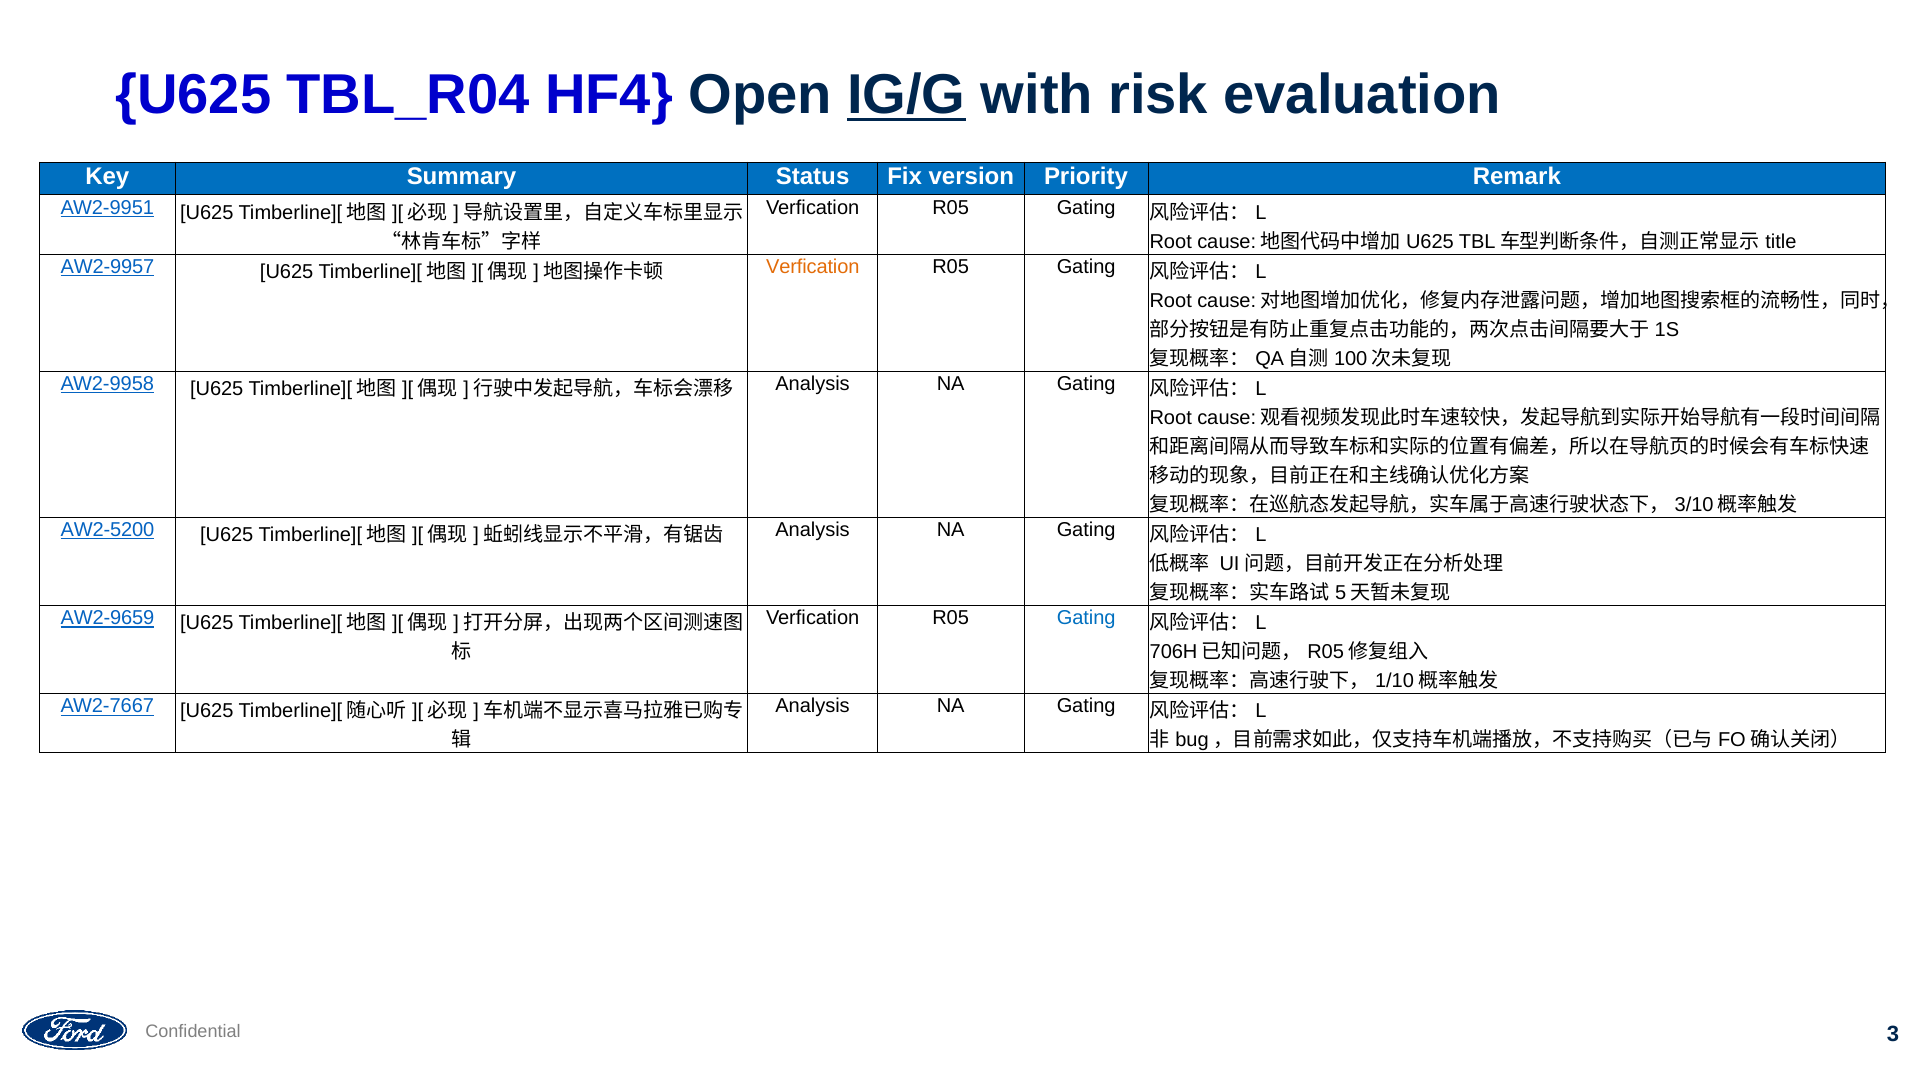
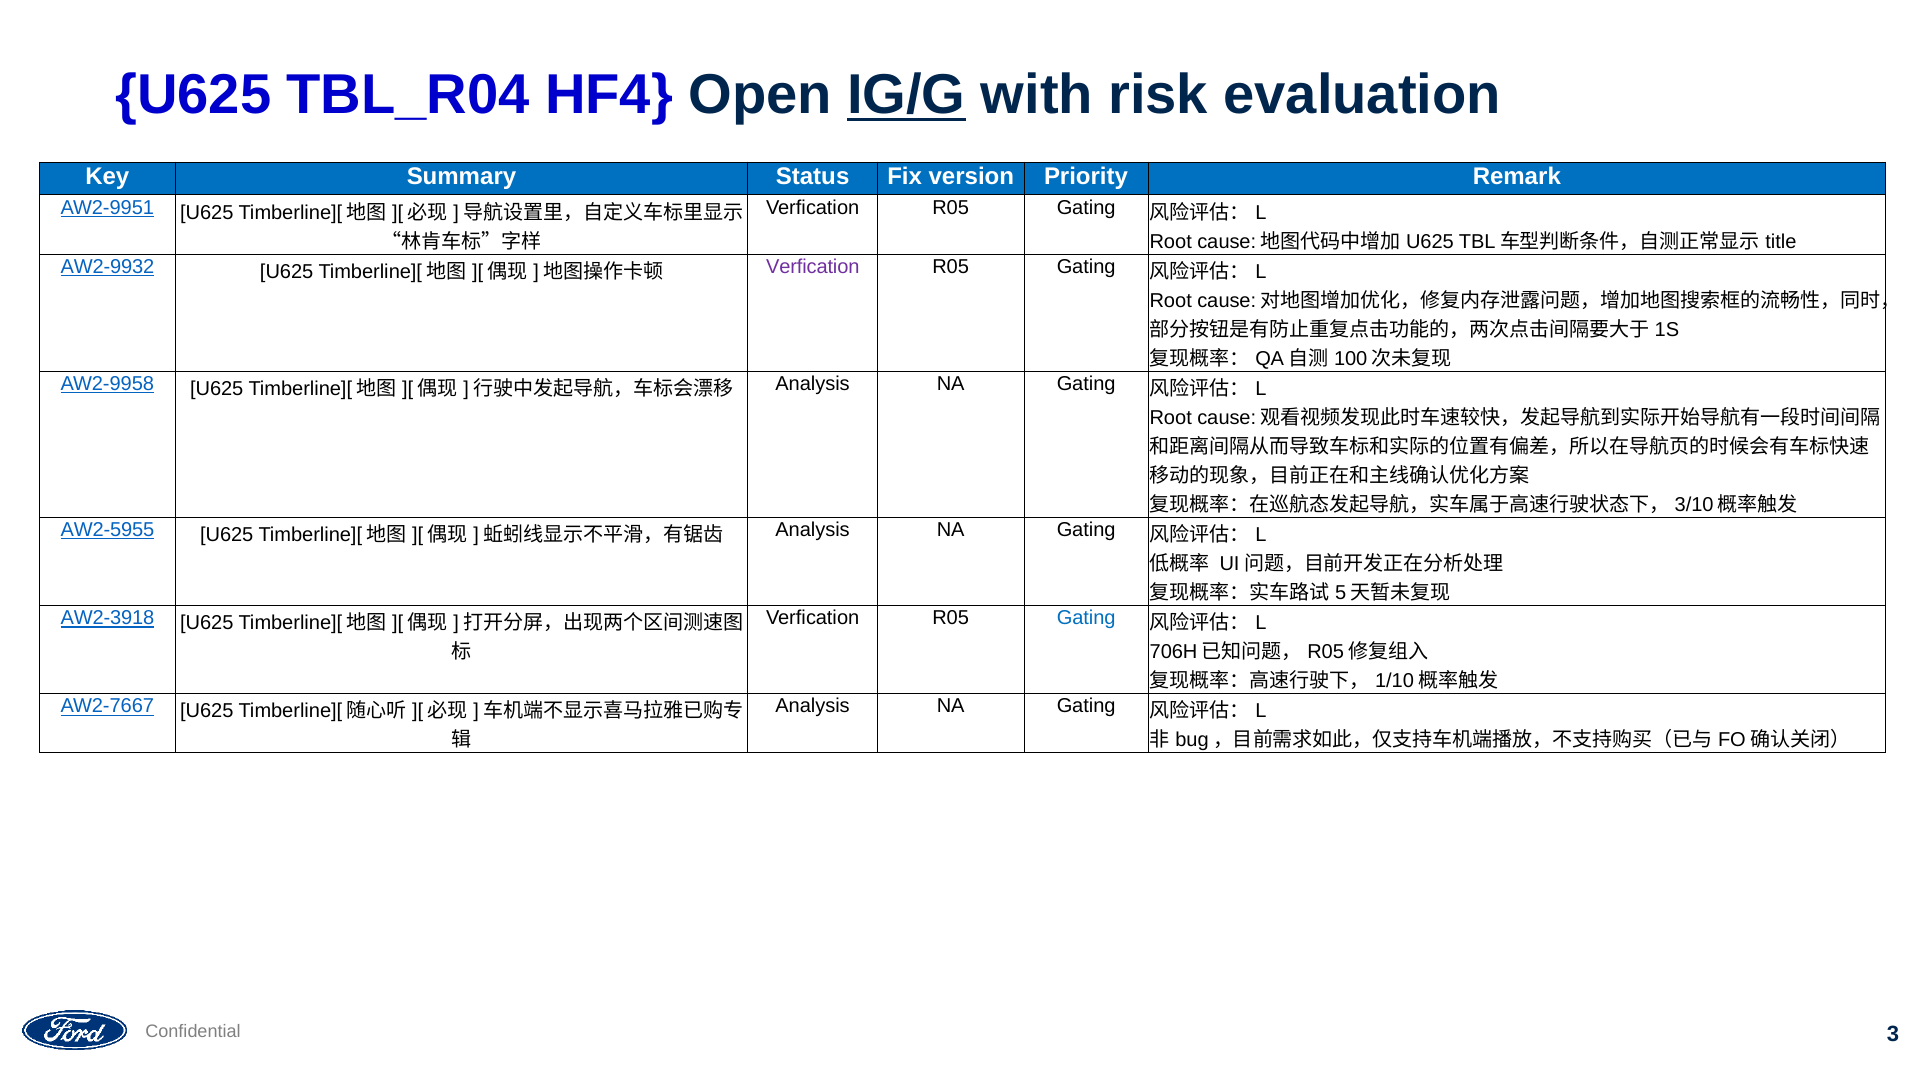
AW2-9957: AW2-9957 -> AW2-9932 (107, 267)
Verfication colour: orange -> purple (813, 267)
AW2-5200: AW2-5200 -> AW2-5955 (107, 530)
AW2-9659: AW2-9659 -> AW2-3918 (107, 618)
